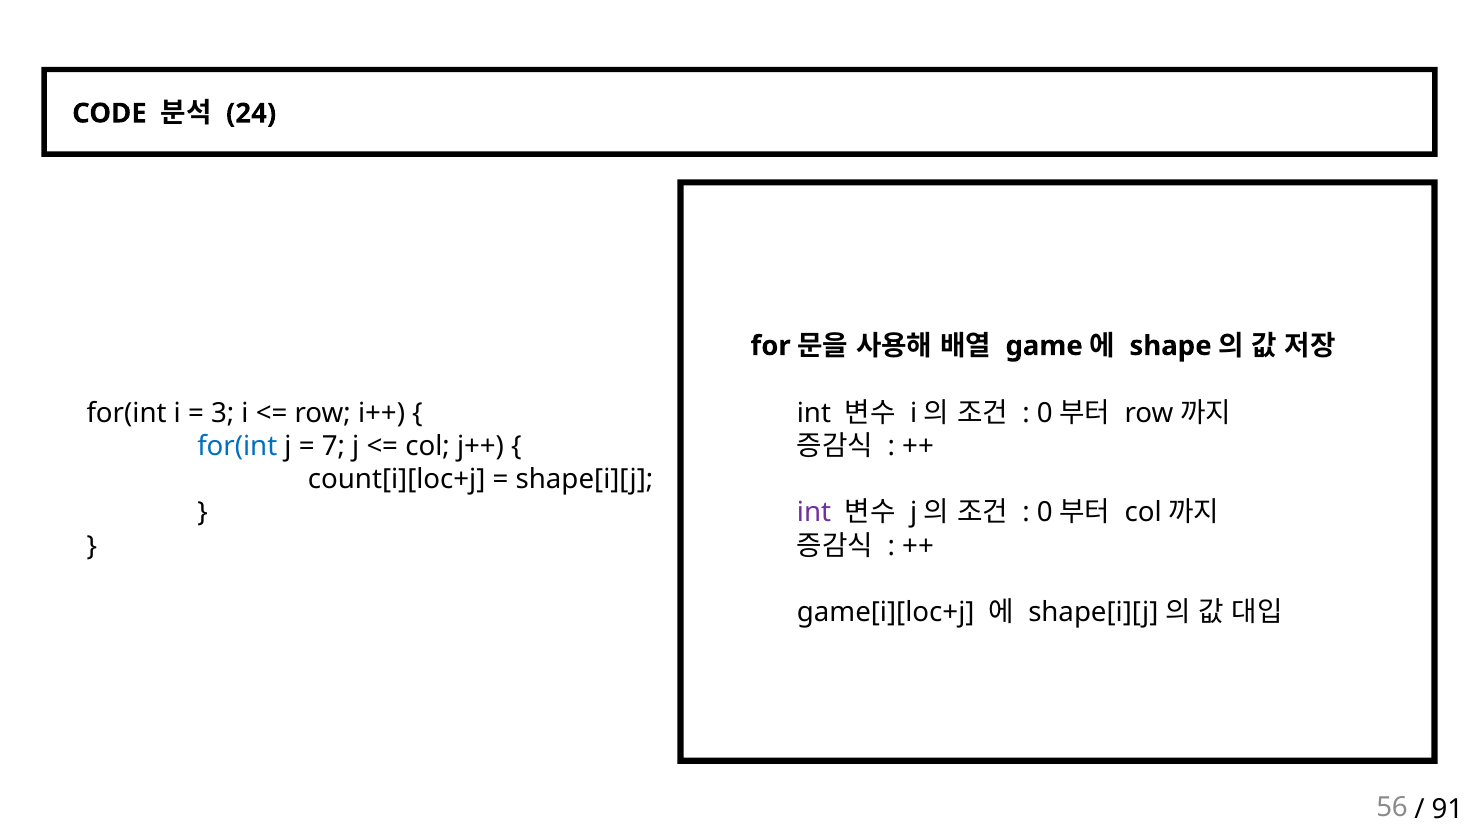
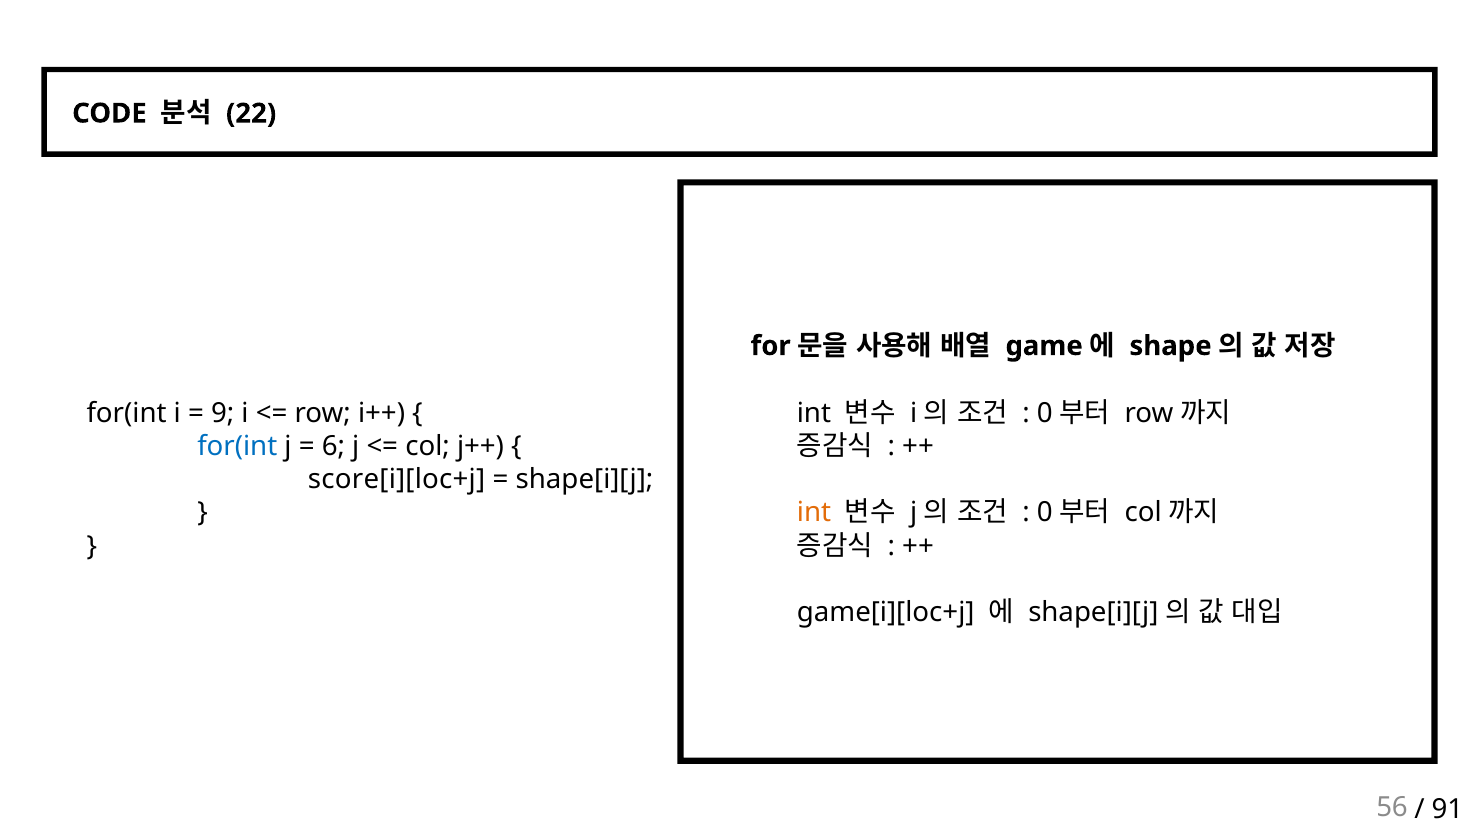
24: 24 -> 22 (251, 113)
3: 3 -> 9 (223, 413)
7: 7 -> 6 (333, 447)
count[i][loc+j: count[i][loc+j -> score[i][loc+j (397, 480)
int colour: purple -> orange (814, 513)
